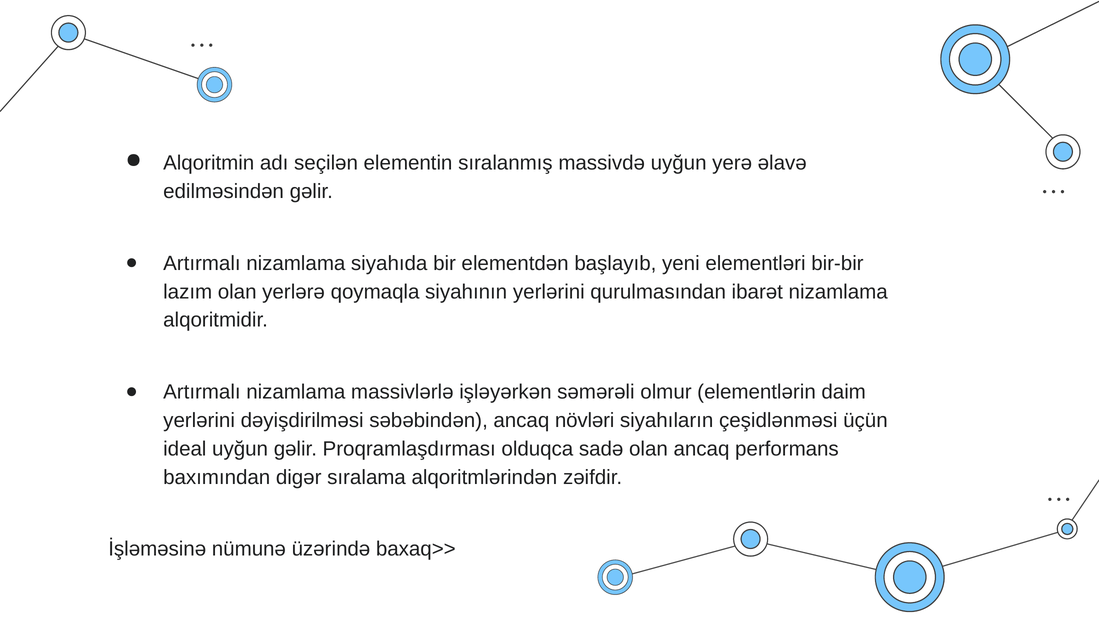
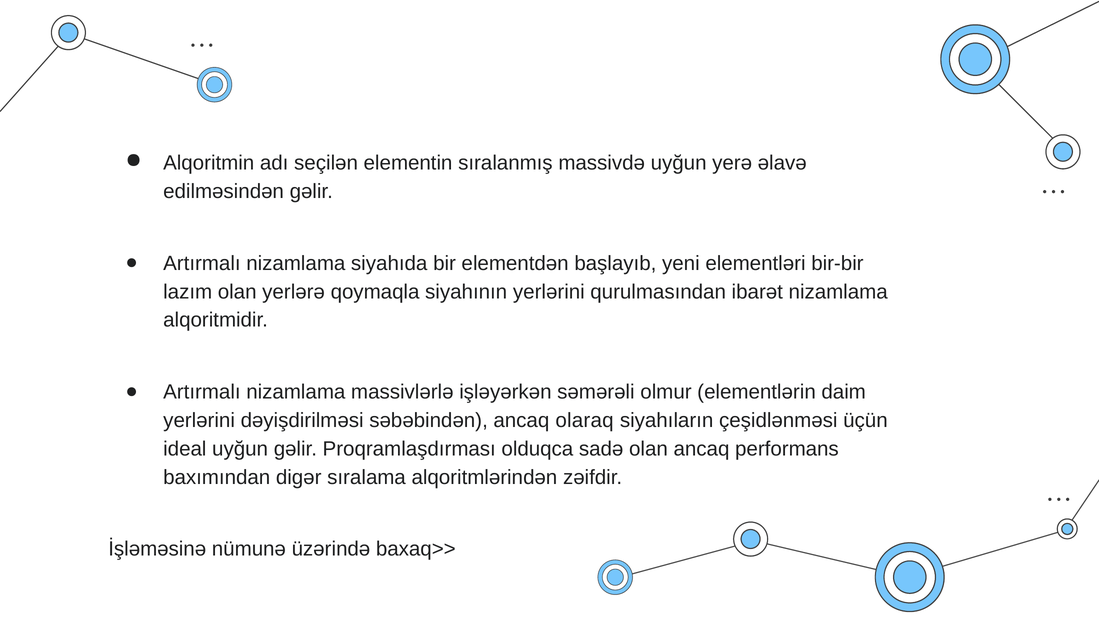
növləri: növləri -> olaraq (585, 421)
